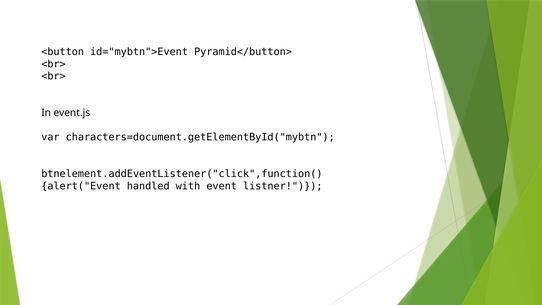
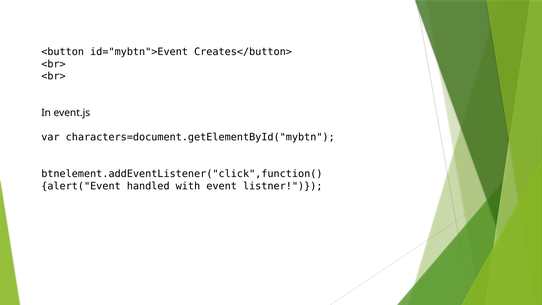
Pyramid</button>: Pyramid</button> -> Creates</button> (243, 52)
